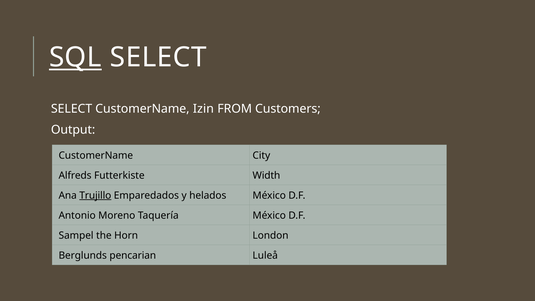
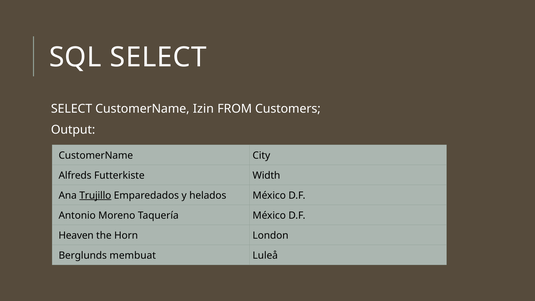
SQL underline: present -> none (75, 57)
Sampel: Sampel -> Heaven (76, 235)
pencarian: pencarian -> membuat (133, 255)
